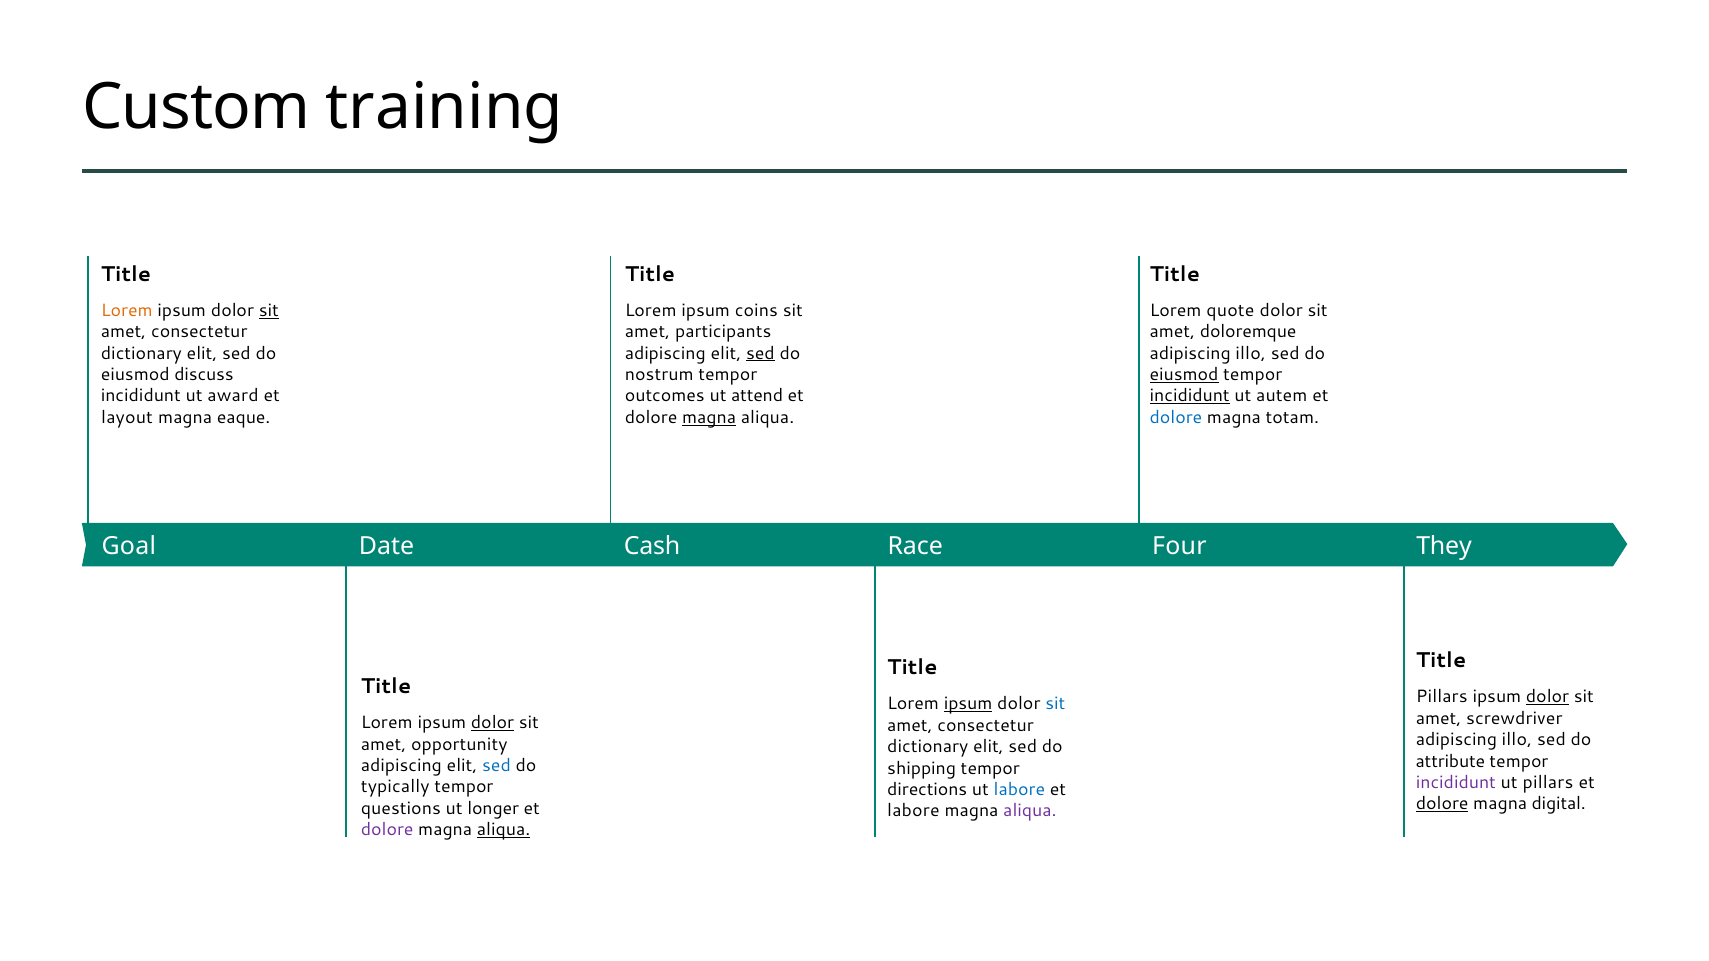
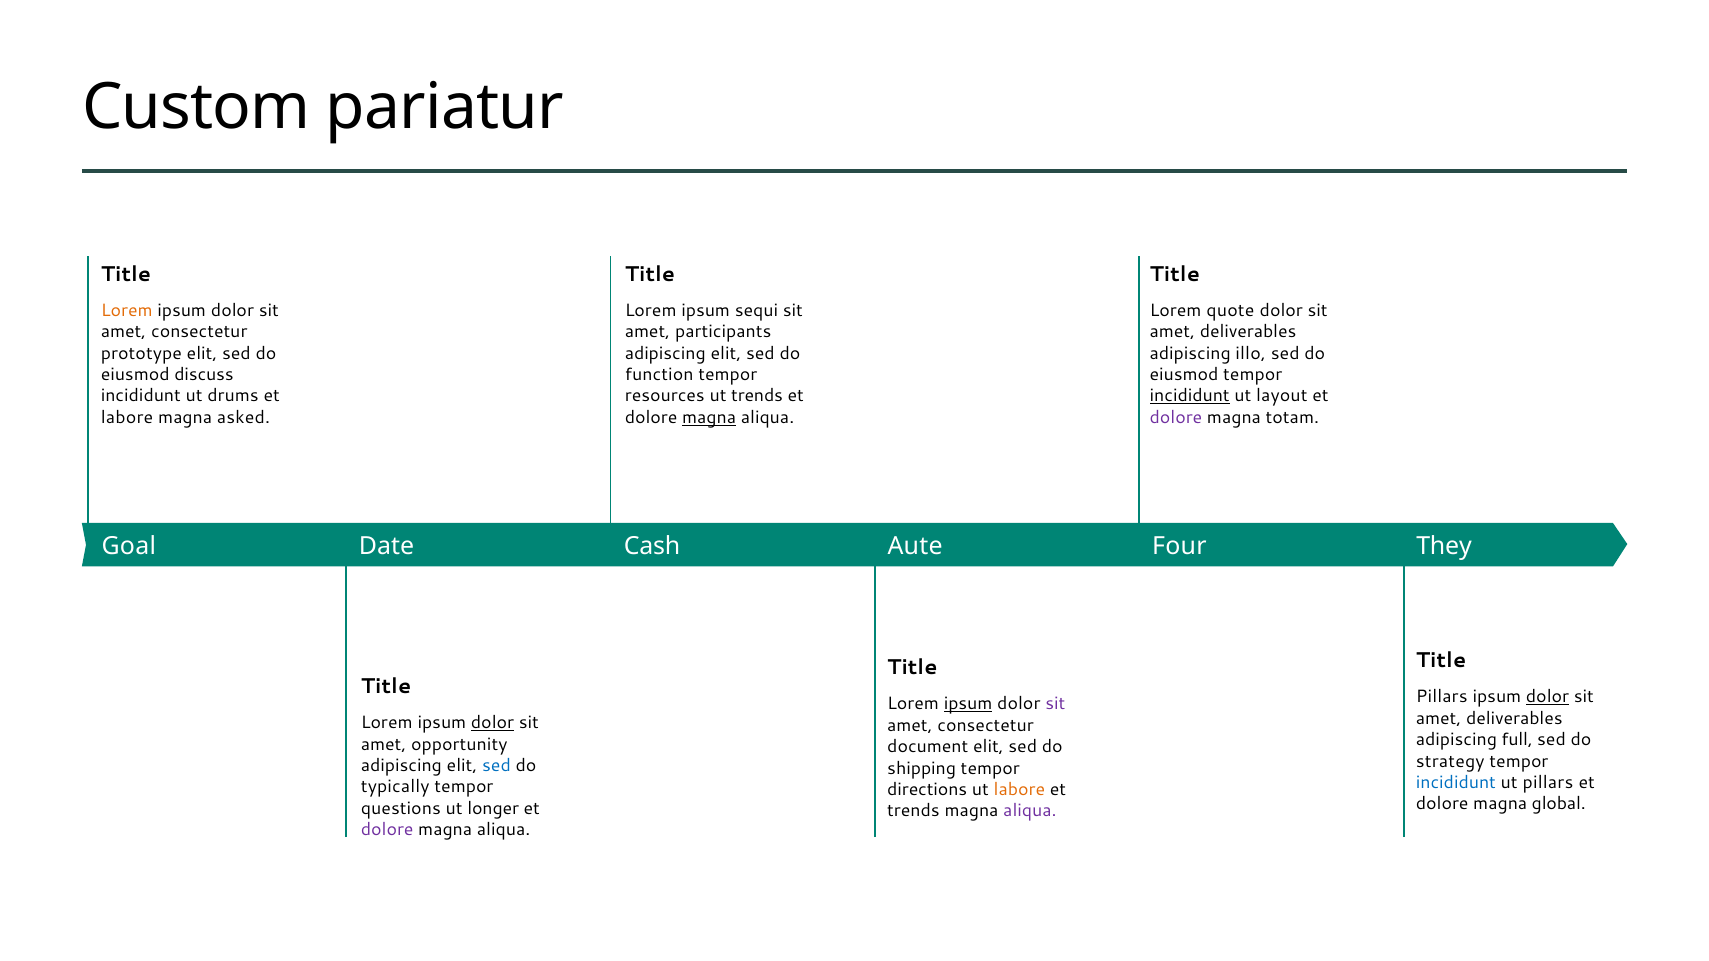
training: training -> pariatur (445, 107)
sit underline: present -> none (269, 311)
coins: coins -> sequi (756, 311)
doloremque: doloremque -> deliverables (1248, 332)
dictionary: dictionary -> prototype (141, 353)
sed underline: present -> none (760, 353)
nostrum: nostrum -> function (659, 375)
eiusmod underline: present -> none (1184, 375)
award: award -> drums (233, 396)
outcomes: outcomes -> resources (665, 396)
ut attend: attend -> trends (757, 396)
autem: autem -> layout (1282, 396)
layout: layout -> labore (127, 418)
eaque: eaque -> asked (243, 418)
dolore colour: blue -> purple (1176, 418)
Race: Race -> Aute (915, 546)
sit colour: blue -> purple (1055, 704)
screwdriver: screwdriver -> deliverables (1514, 719)
illo: illo -> full (1517, 740)
dictionary: dictionary -> document (928, 747)
attribute: attribute -> strategy (1450, 761)
incididunt colour: purple -> blue (1456, 783)
labore colour: blue -> orange (1019, 790)
dolore underline: present -> none (1442, 804)
digital: digital -> global (1559, 804)
labore: labore -> trends (914, 811)
aliqua underline: present -> none (504, 830)
